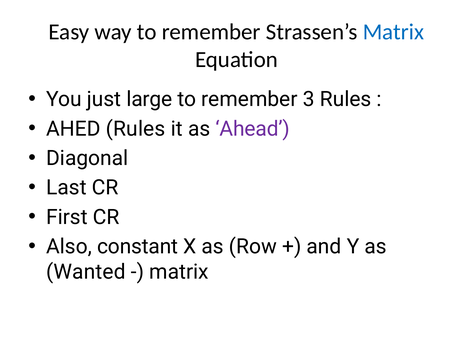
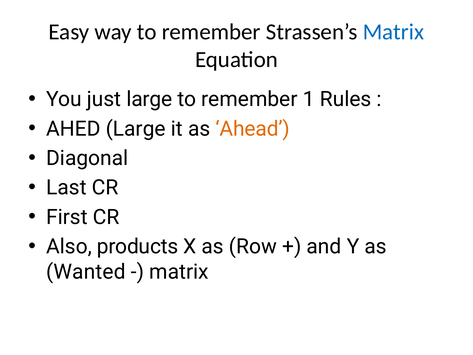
3: 3 -> 1 (309, 99)
AHED Rules: Rules -> Large (136, 129)
Ahead colour: purple -> orange (253, 129)
constant: constant -> products (138, 246)
